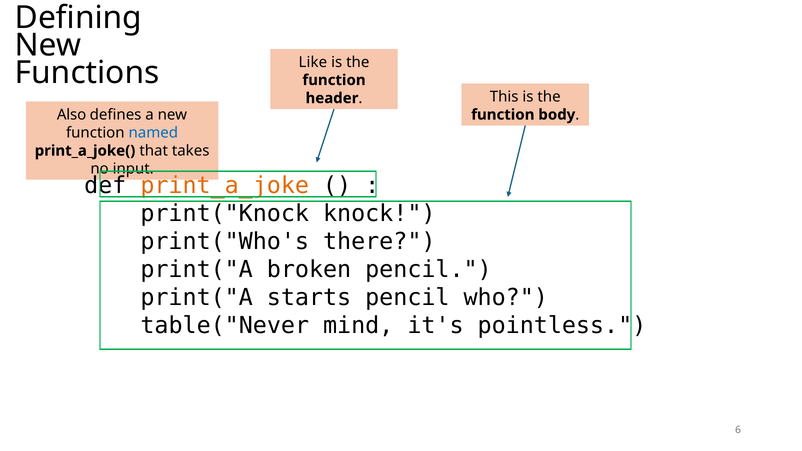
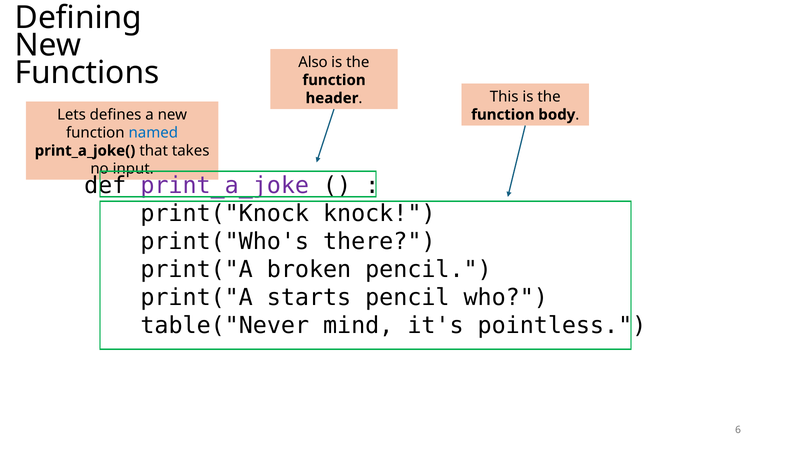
Like: Like -> Also (313, 62)
Also: Also -> Lets (72, 115)
print_a_joke colour: orange -> purple (225, 185)
